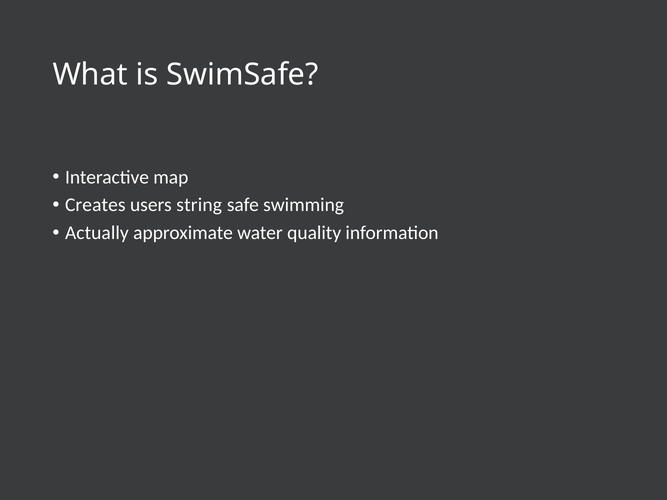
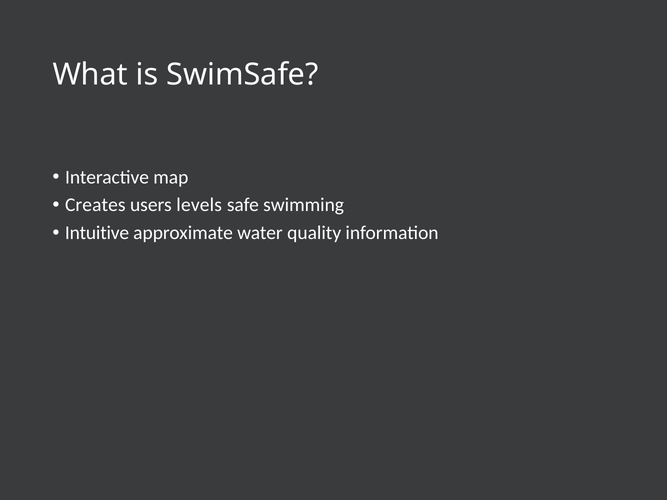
string: string -> levels (199, 205)
Actually: Actually -> Intuitive (97, 233)
